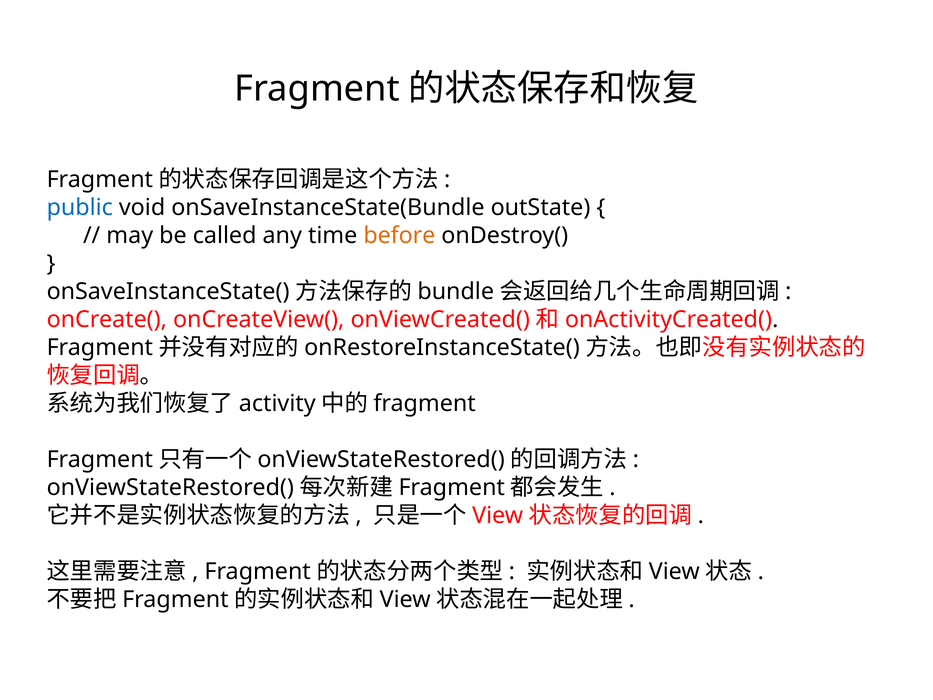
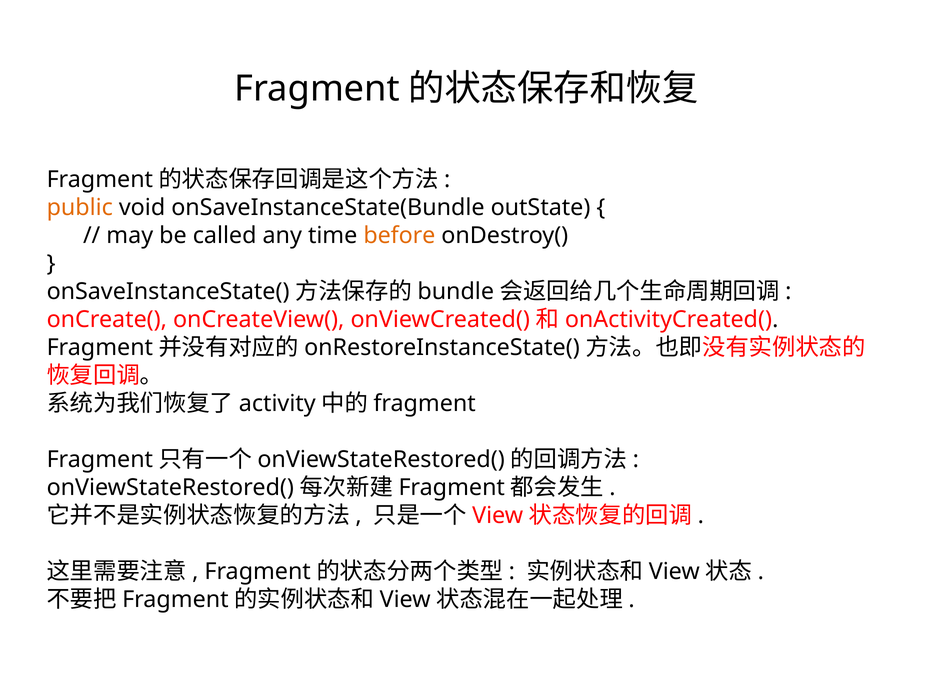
public colour: blue -> orange (80, 207)
